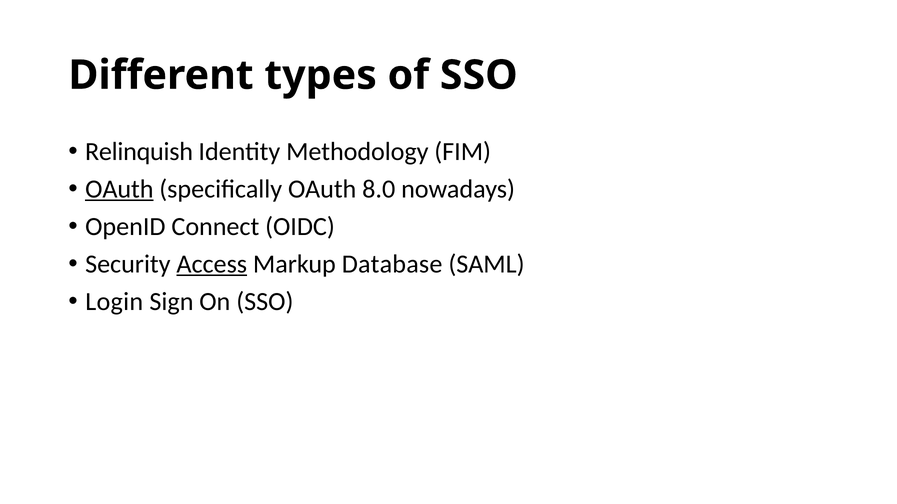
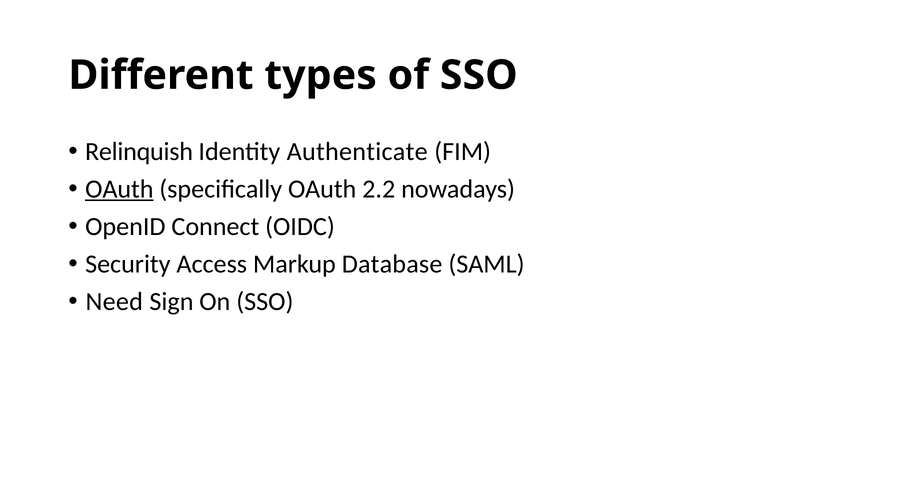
Methodology: Methodology -> Authenticate (357, 152)
8.0: 8.0 -> 2.2 (379, 189)
Access underline: present -> none (212, 264)
Login: Login -> Need (114, 302)
